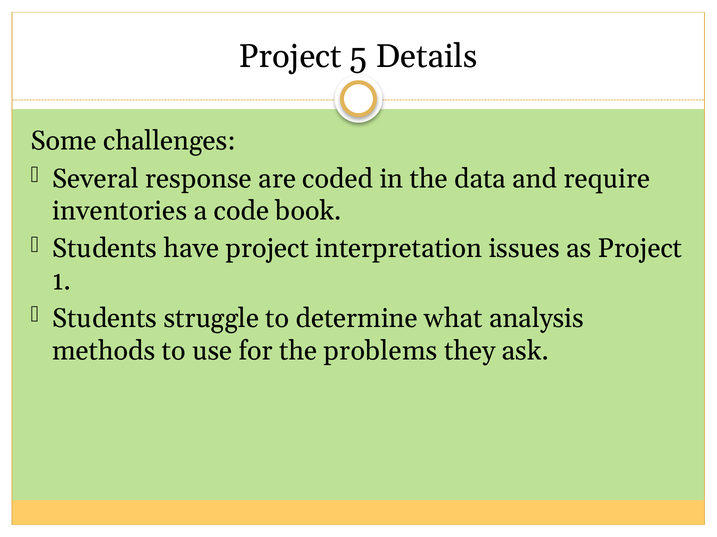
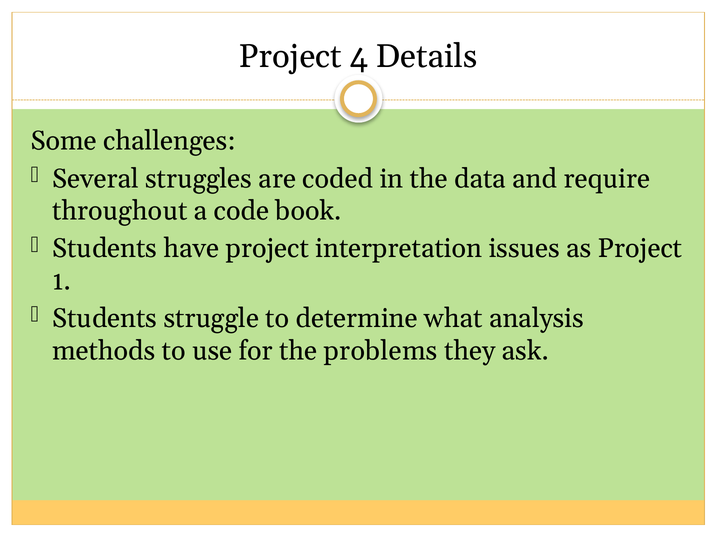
5: 5 -> 4 (359, 56)
response: response -> struggles (199, 179)
inventories: inventories -> throughout (120, 211)
